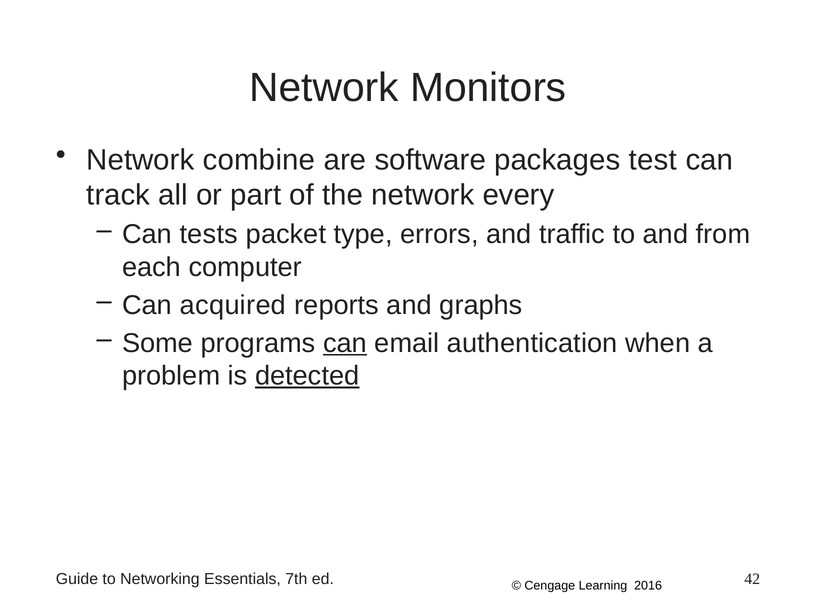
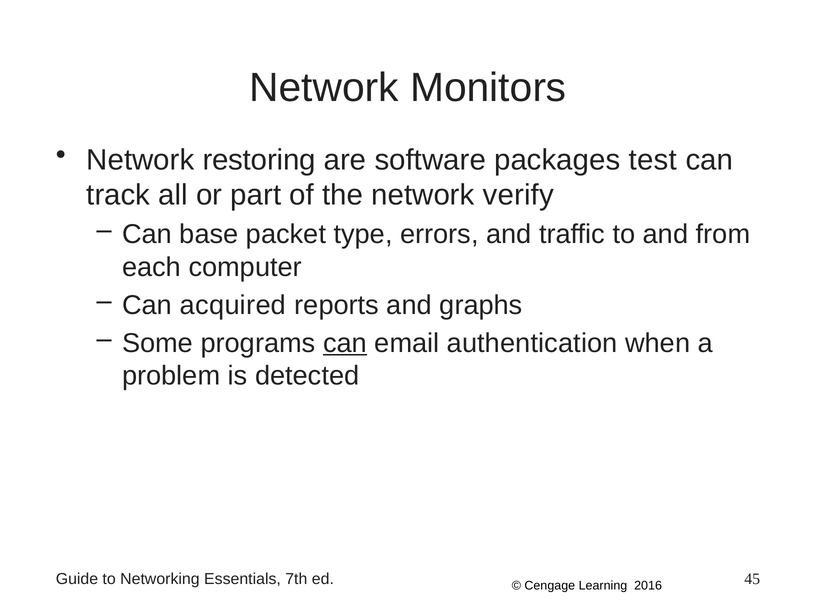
combine: combine -> restoring (259, 160)
every: every -> verify (518, 195)
tests: tests -> base (209, 234)
detected underline: present -> none (307, 376)
42: 42 -> 45 (752, 579)
